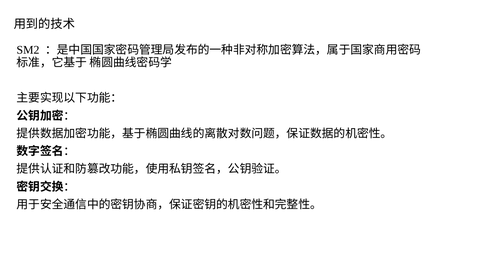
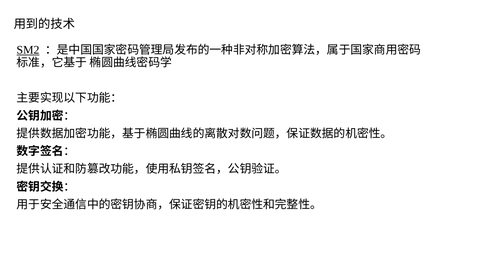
SM2 underline: none -> present (28, 50)
